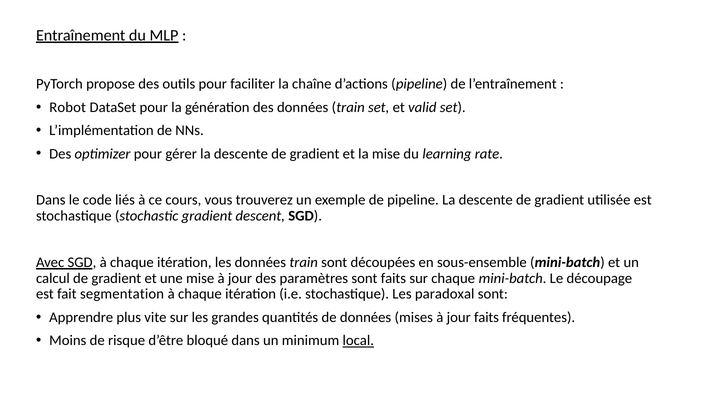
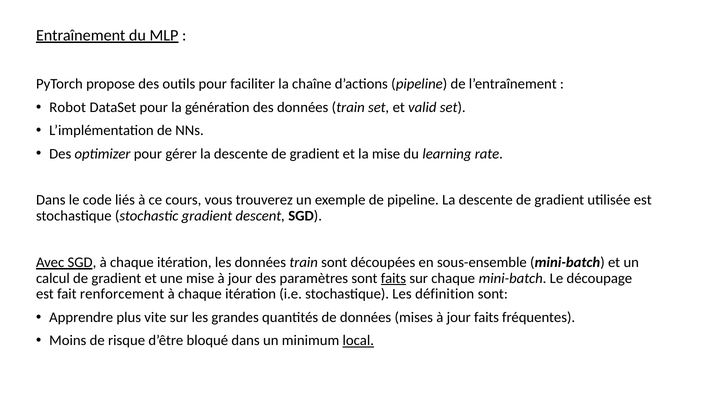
faits underline: none -> present (393, 279)
segmentation: segmentation -> renforcement (122, 295)
paradoxal: paradoxal -> définition (445, 295)
